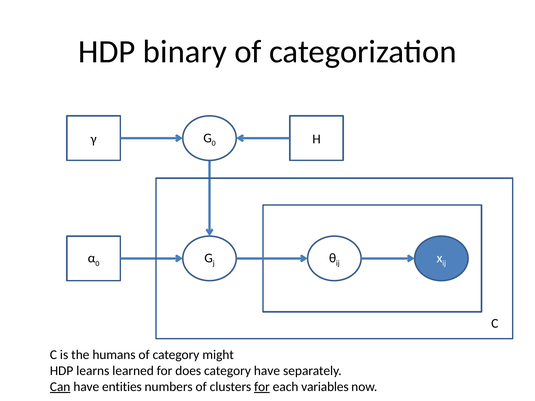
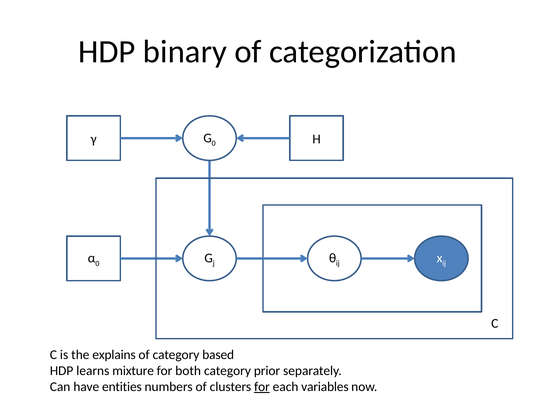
humans: humans -> explains (114, 355)
might: might -> based (218, 355)
learned: learned -> mixture (133, 371)
does: does -> both (188, 371)
category have: have -> prior (267, 371)
Can underline: present -> none (60, 387)
